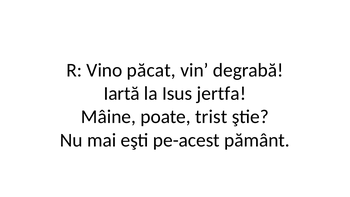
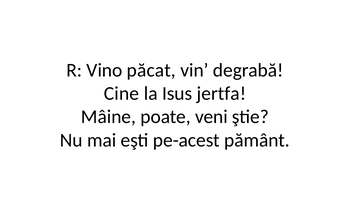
Iartă: Iartă -> Cine (121, 93)
trist: trist -> veni (211, 117)
